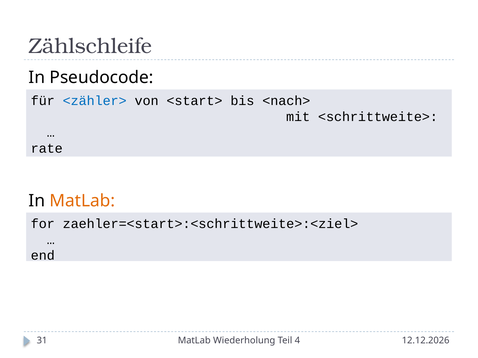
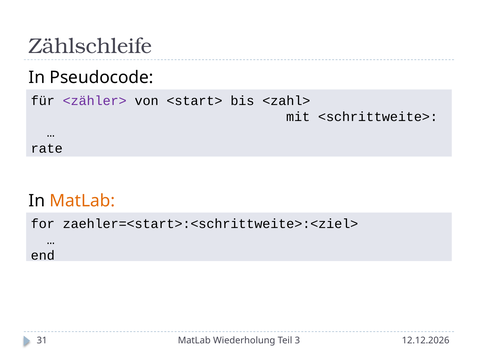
<zähler> colour: blue -> purple (95, 101)
<nach>: <nach> -> <zahl> (286, 101)
4: 4 -> 3 (297, 341)
